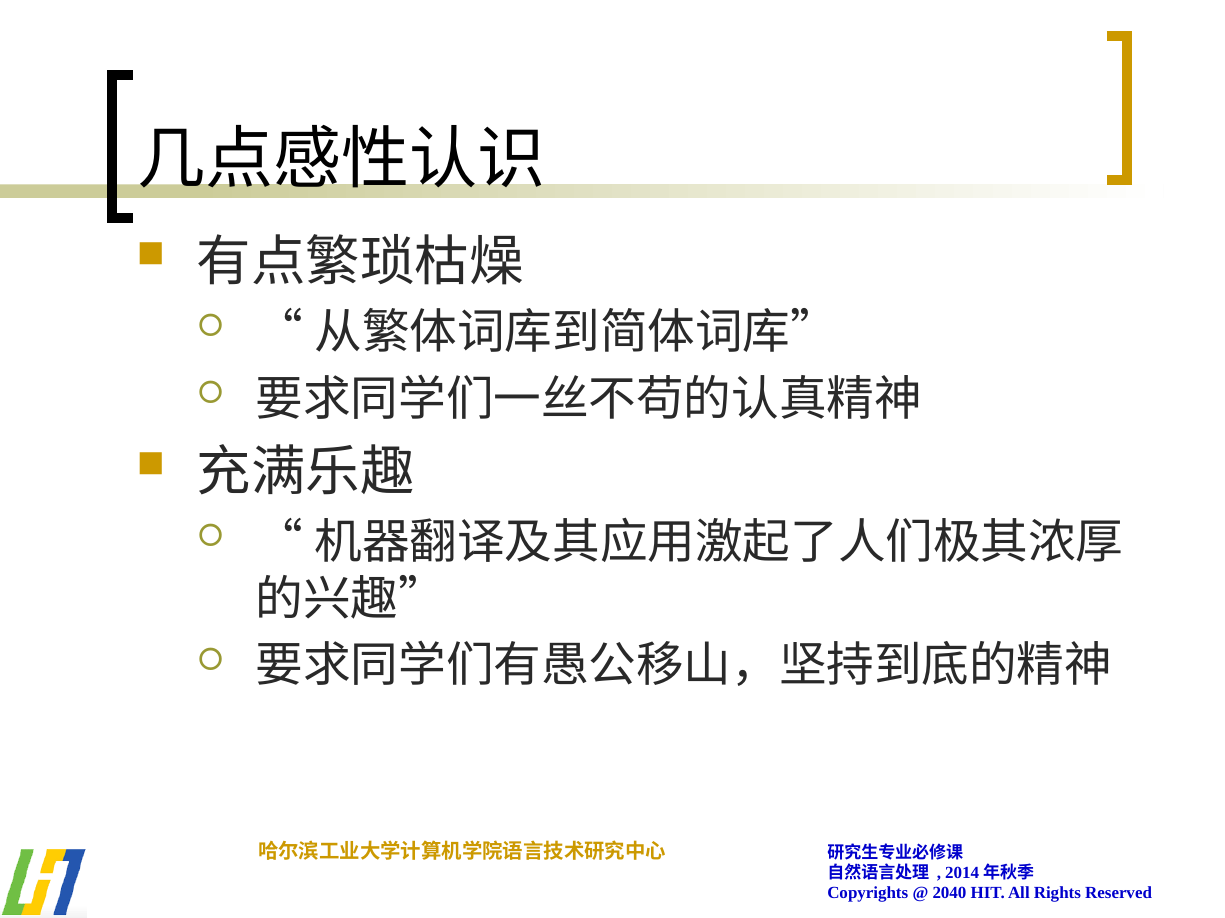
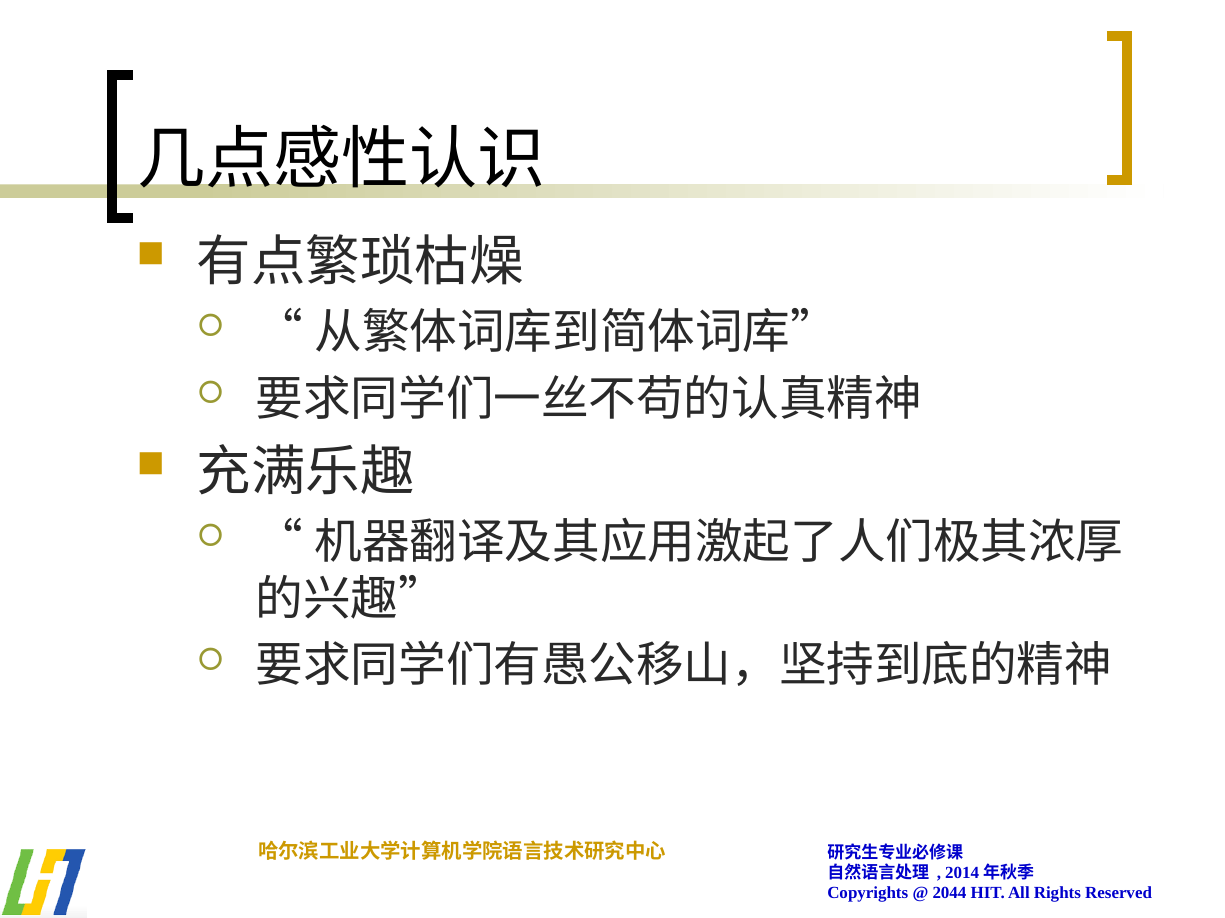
2040: 2040 -> 2044 (949, 894)
